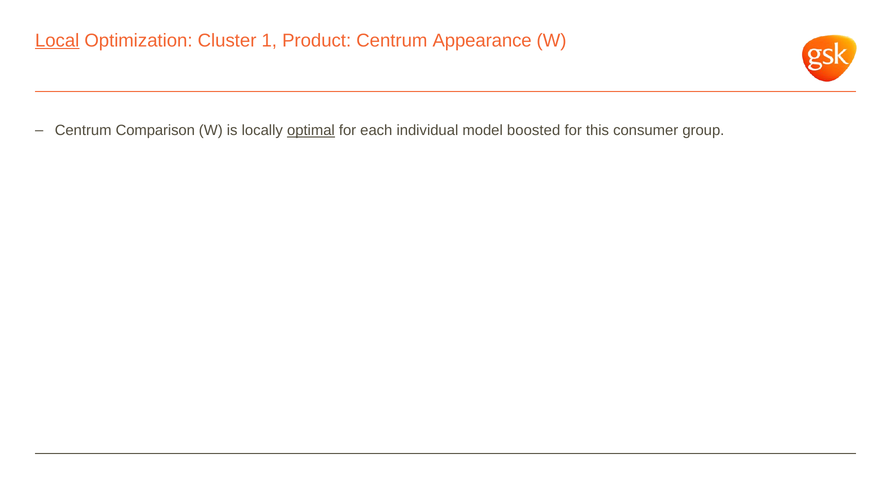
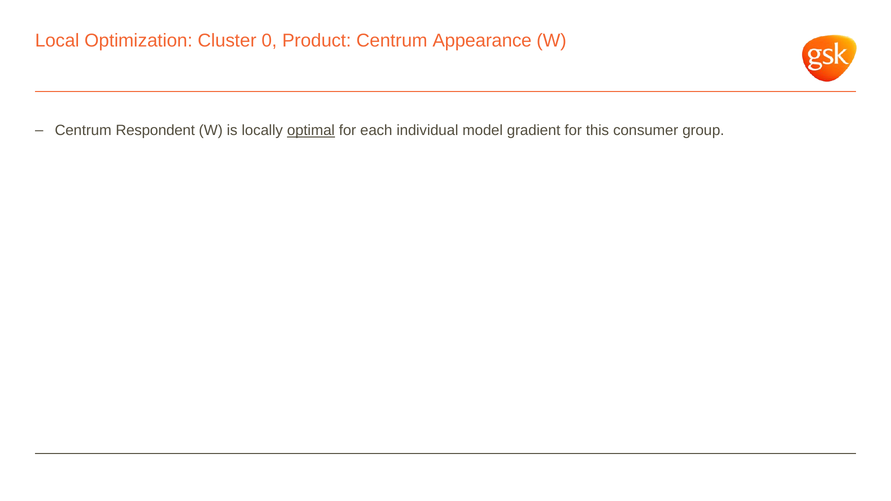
Local underline: present -> none (57, 41)
1: 1 -> 0 (269, 41)
Comparison: Comparison -> Respondent (155, 131)
boosted: boosted -> gradient (534, 131)
